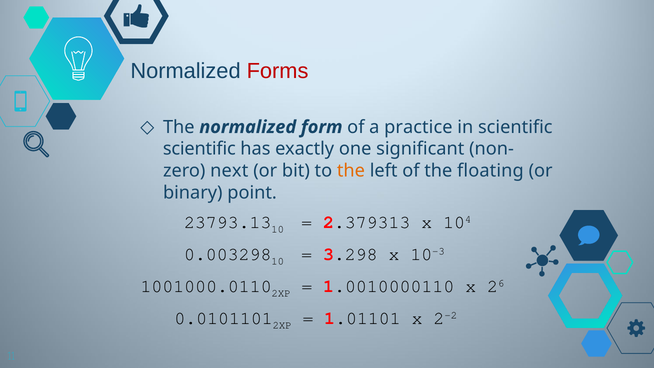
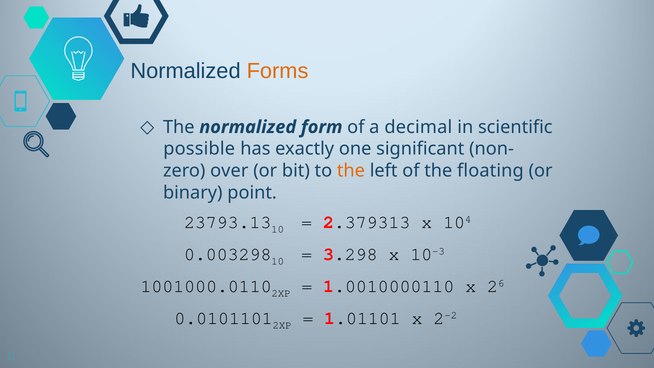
Forms colour: red -> orange (278, 71)
practice: practice -> decimal (418, 127)
scientific: scientific -> possible (199, 149)
next: next -> over (229, 171)
